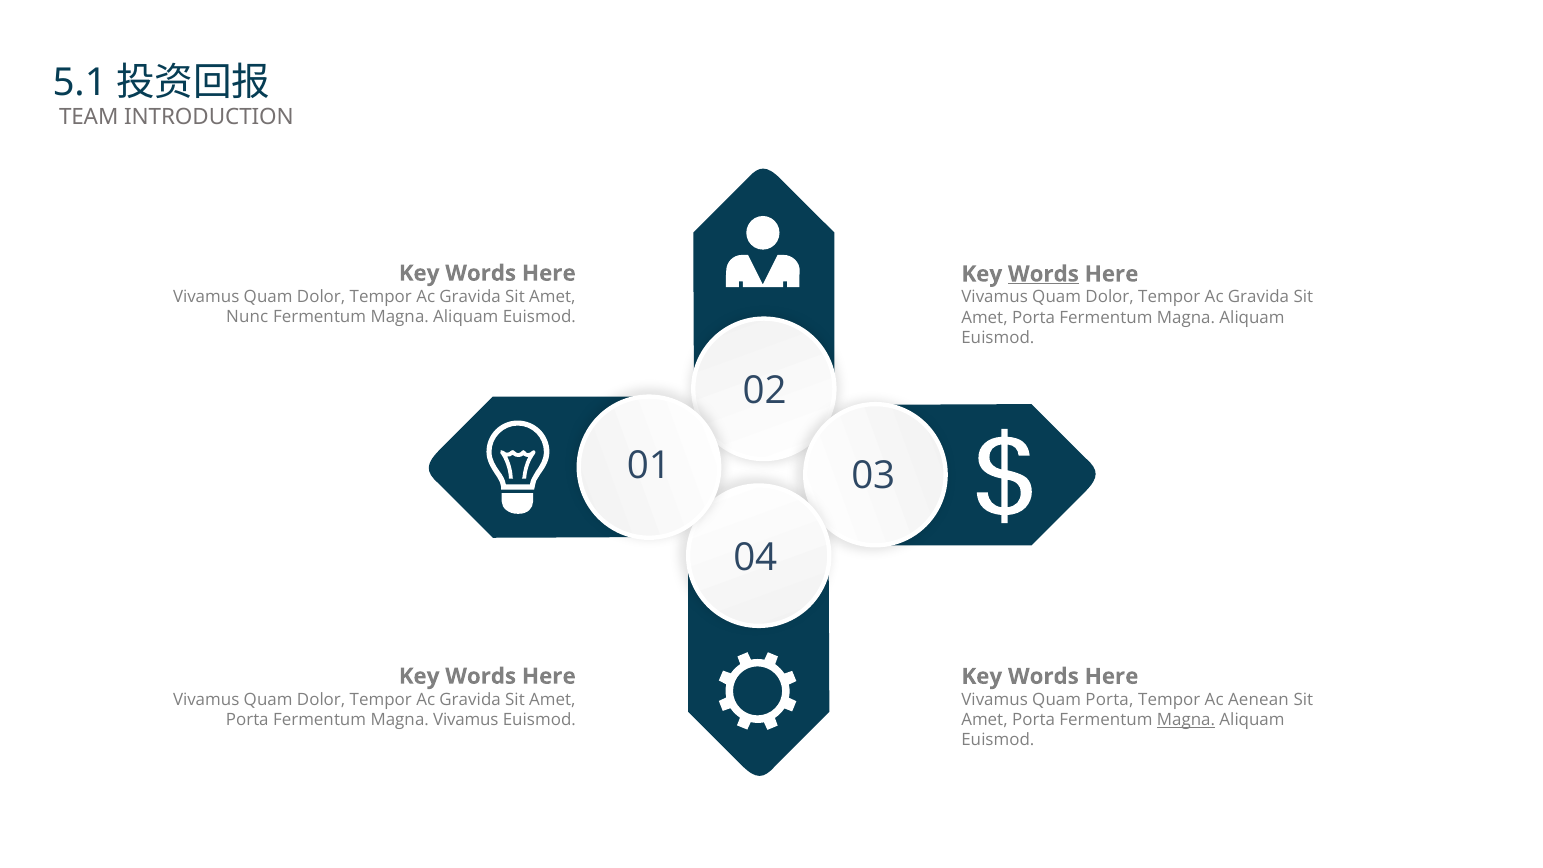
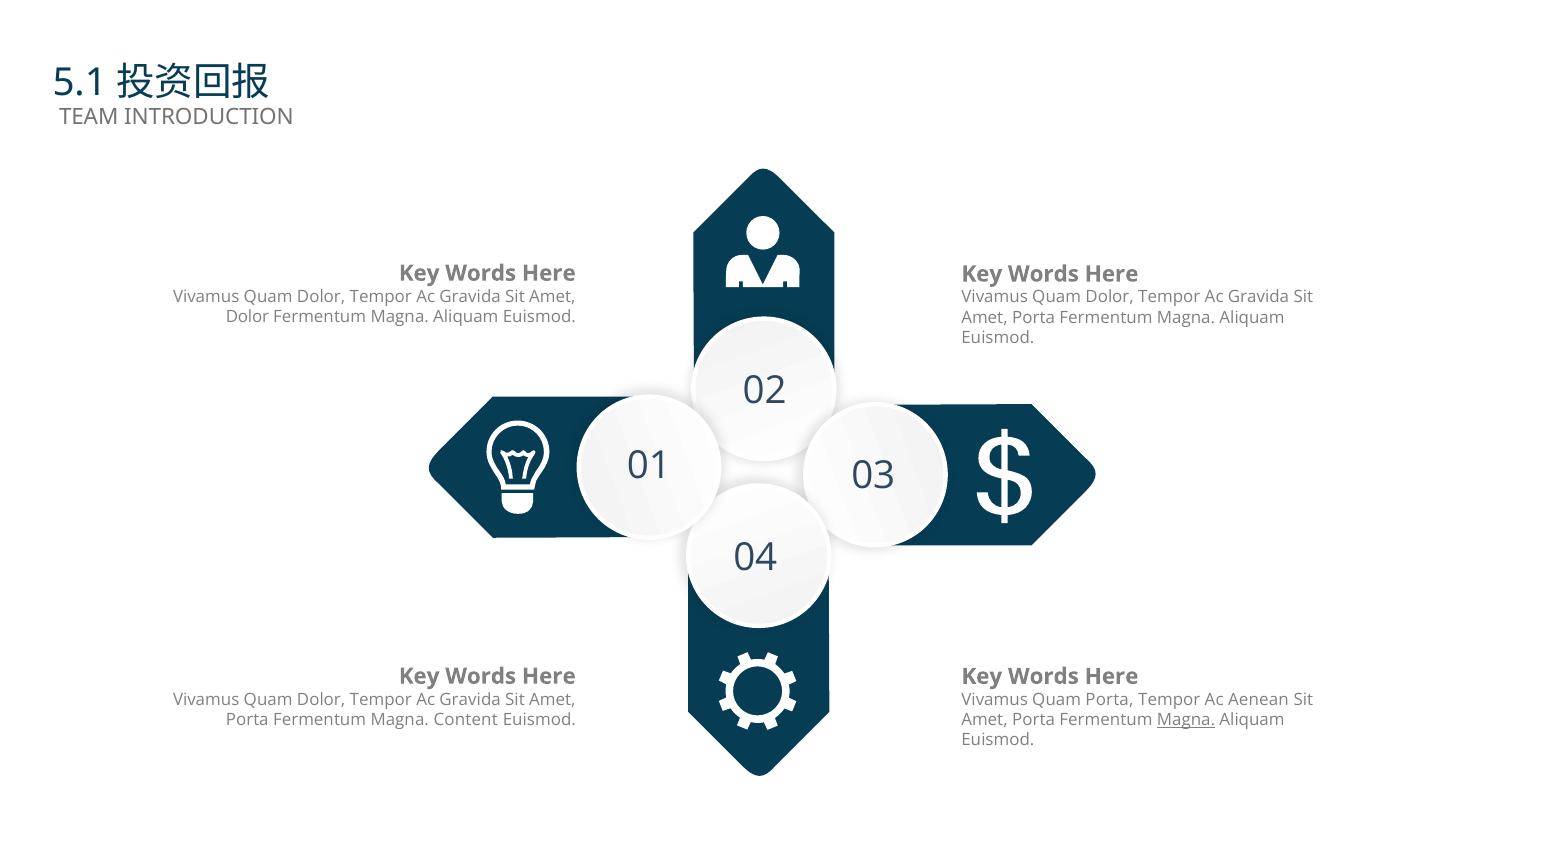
Words underline: present -> none (1043, 274)
Nunc: Nunc -> Dolor (247, 317)
Magna Vivamus: Vivamus -> Content (466, 720)
